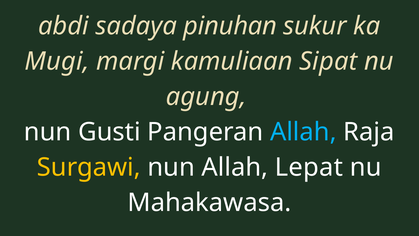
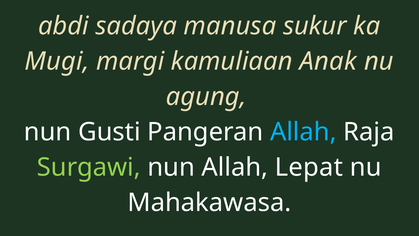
pinuhan: pinuhan -> manusa (230, 26)
Sipat: Sipat -> Anak (328, 61)
Surgawi colour: yellow -> light green (89, 167)
